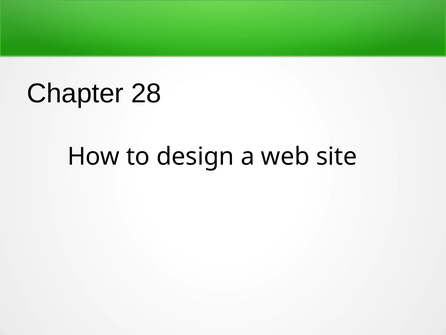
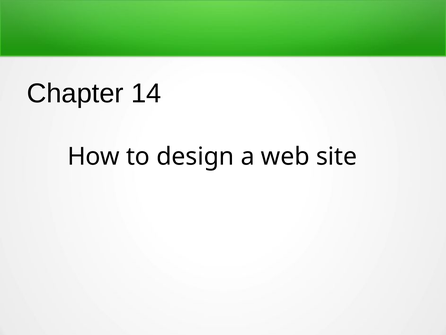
28: 28 -> 14 (146, 93)
